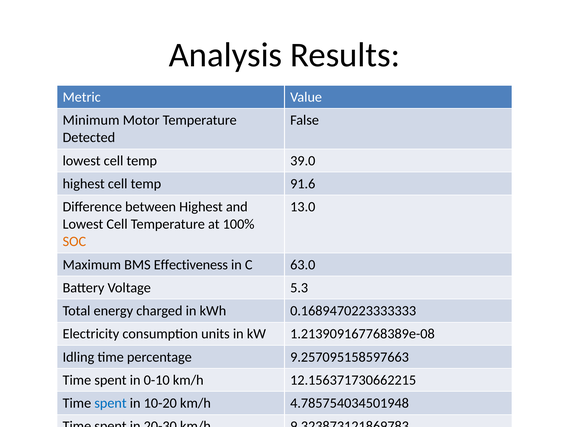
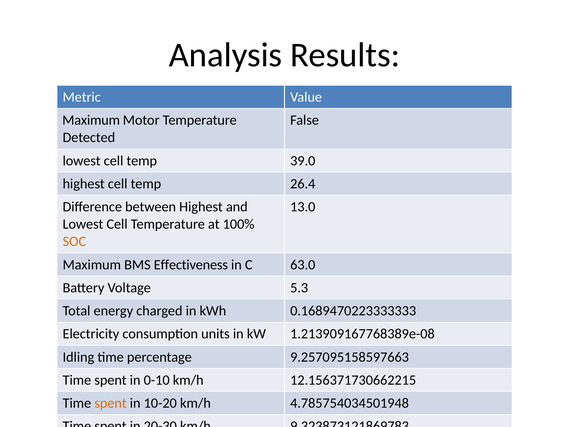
Minimum: Minimum -> Maximum (91, 120)
91.6: 91.6 -> 26.4 (303, 184)
spent colour: blue -> orange (110, 403)
